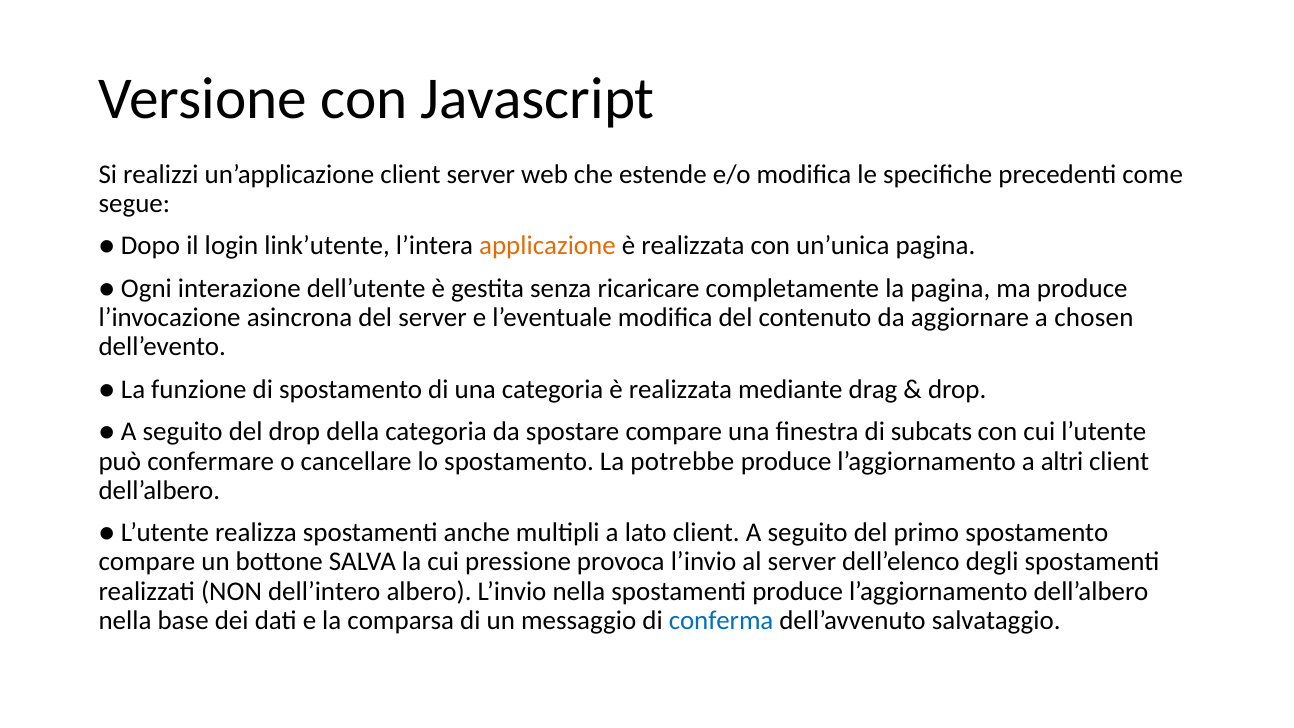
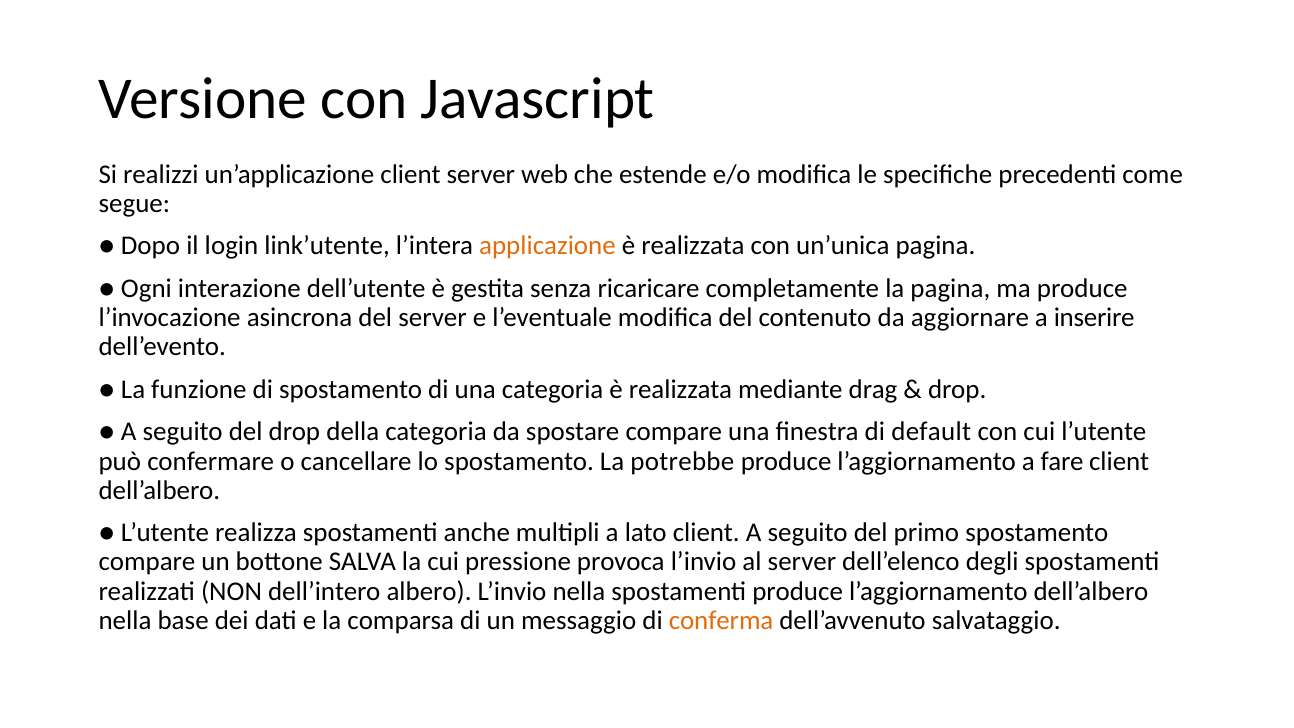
chosen: chosen -> inserire (1094, 318)
subcats: subcats -> default (931, 432)
altri: altri -> fare (1062, 461)
conferma colour: blue -> orange (721, 620)
